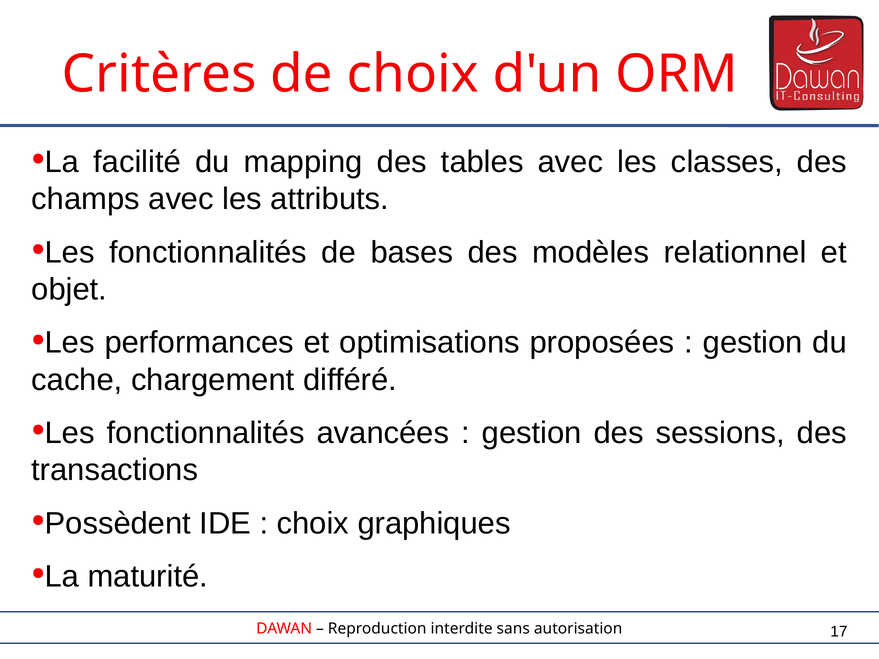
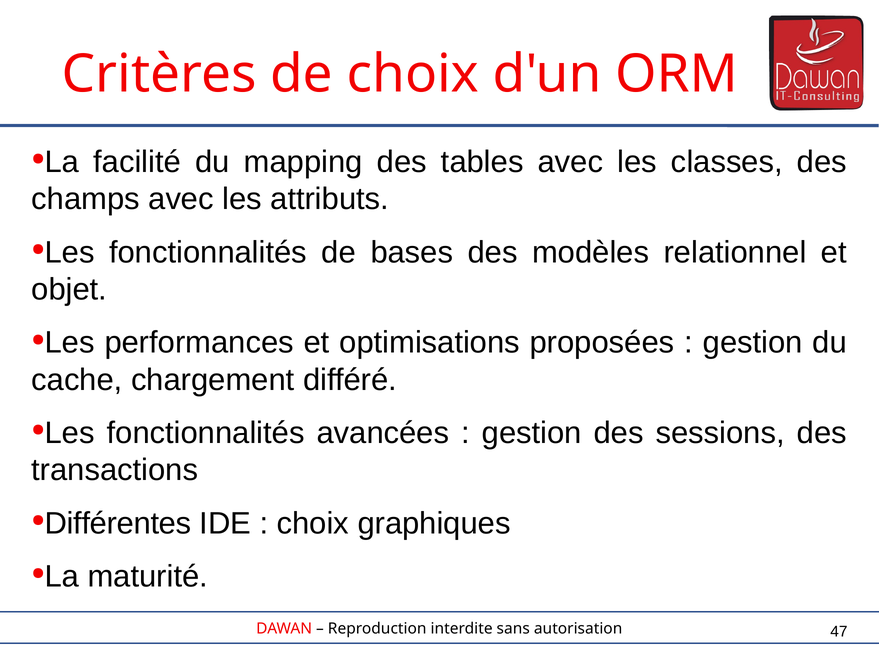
Possèdent: Possèdent -> Différentes (118, 524)
17: 17 -> 47 (839, 632)
